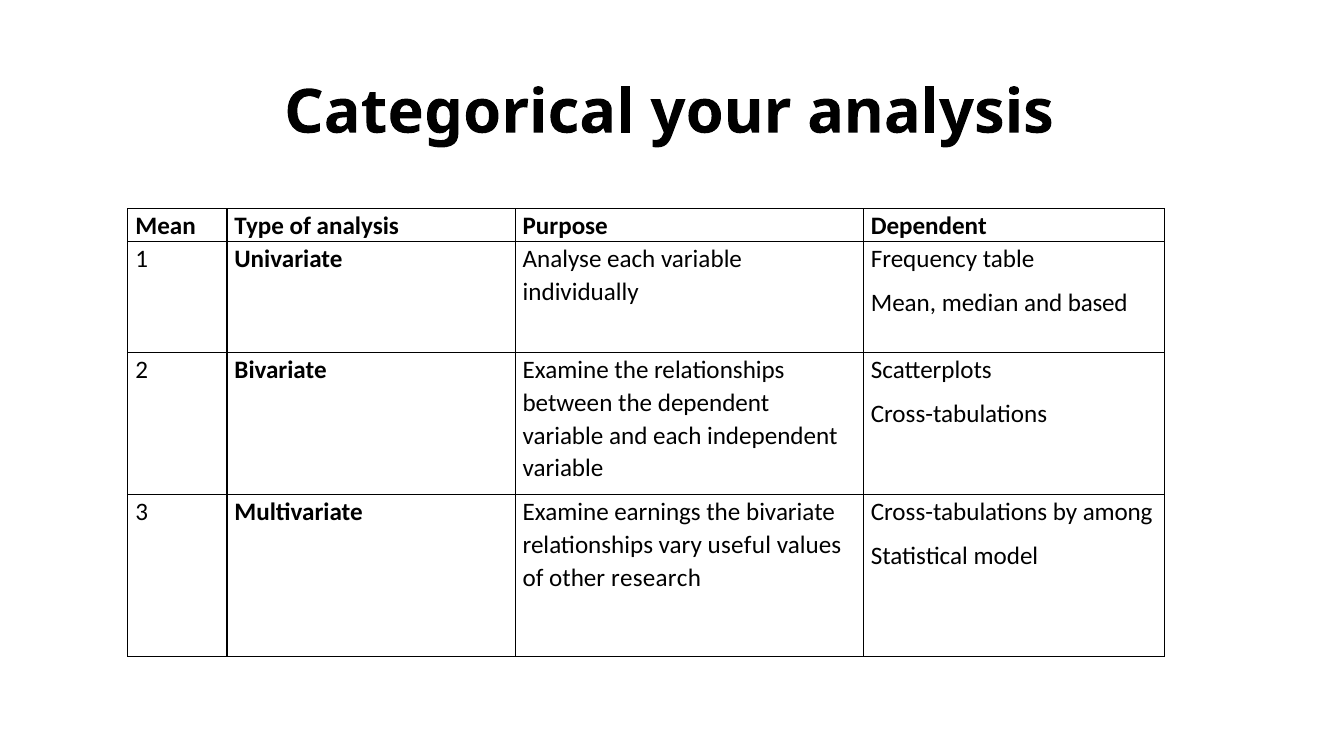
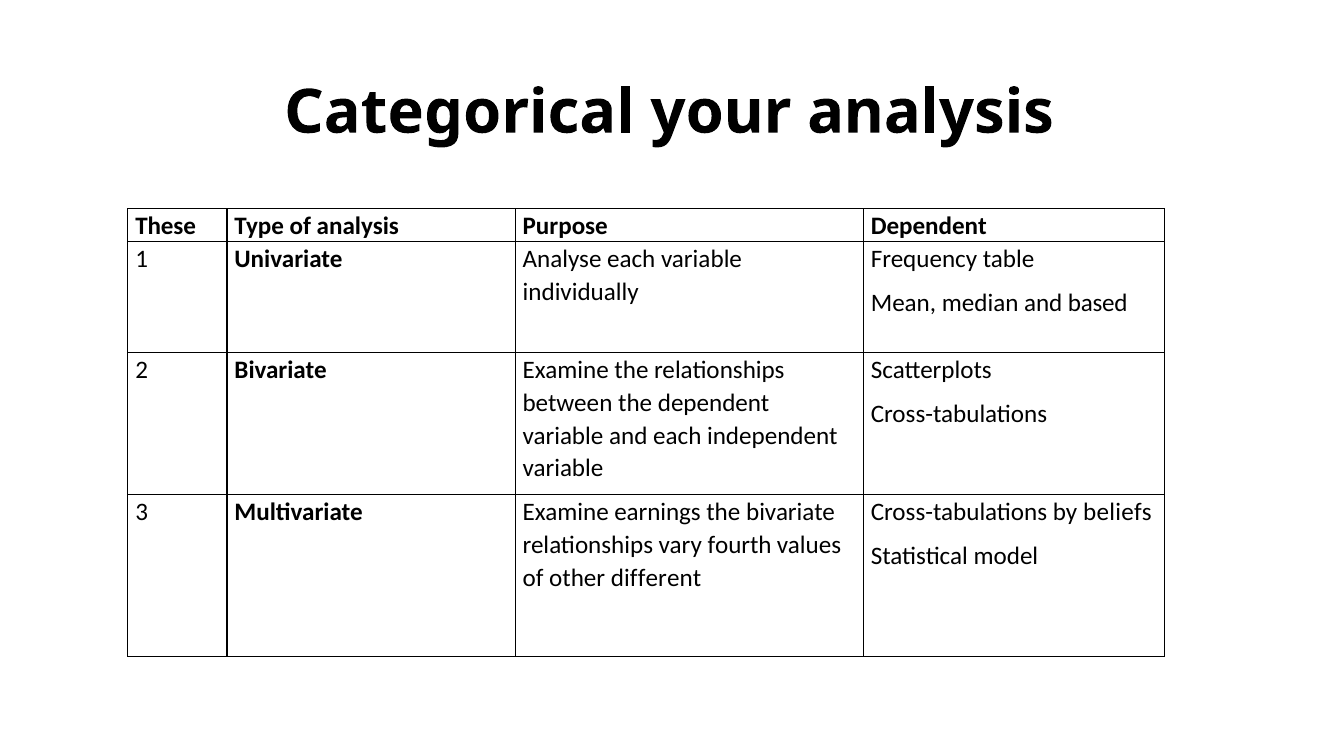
Mean: Mean -> These (166, 226)
among: among -> beliefs (1117, 513)
useful: useful -> fourth (740, 545)
research: research -> different (656, 578)
